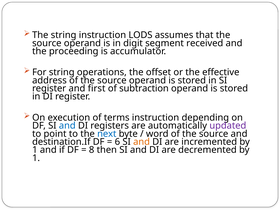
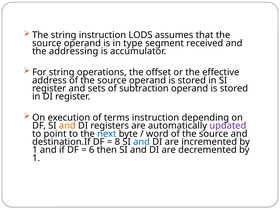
digit: digit -> type (133, 43)
proceeding: proceeding -> addressing (74, 51)
first: first -> sets (97, 88)
and colour: blue -> orange (67, 126)
6: 6 -> 8 (117, 142)
and colour: orange -> blue (142, 142)
8: 8 -> 6 (92, 150)
